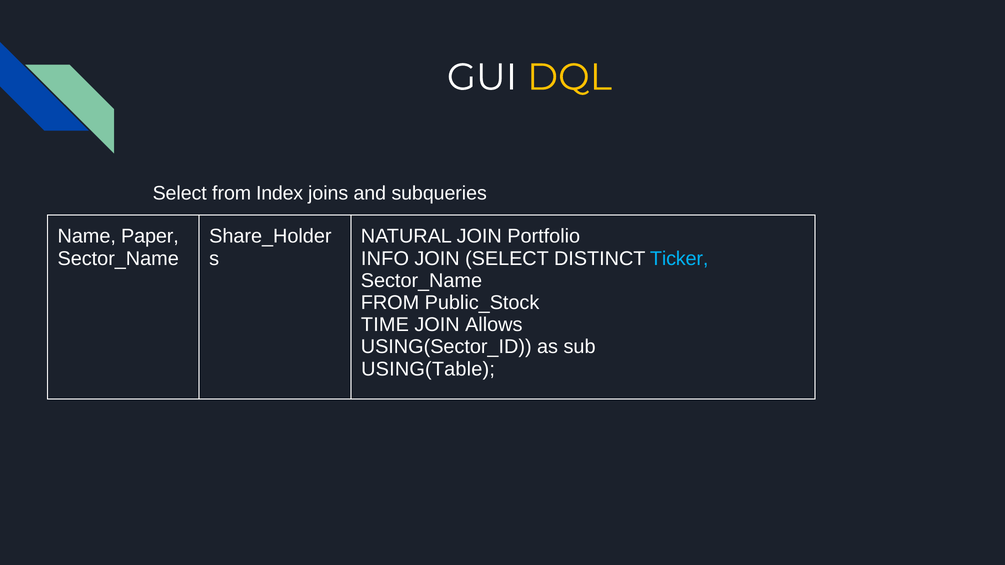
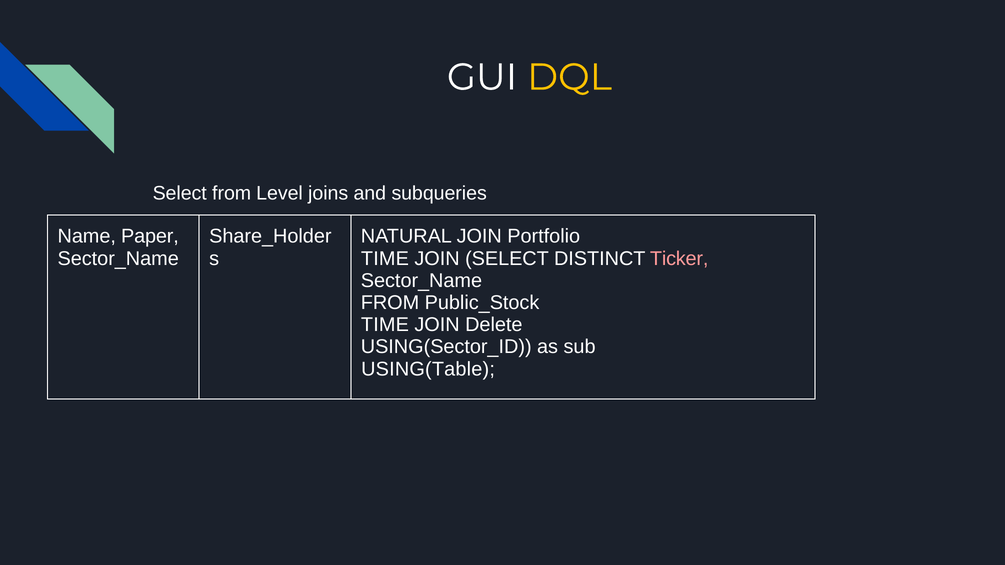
Index: Index -> Level (280, 193)
INFO: INFO -> TIME (385, 259)
Ticker colour: light blue -> pink (679, 259)
Allows: Allows -> Delete (494, 325)
